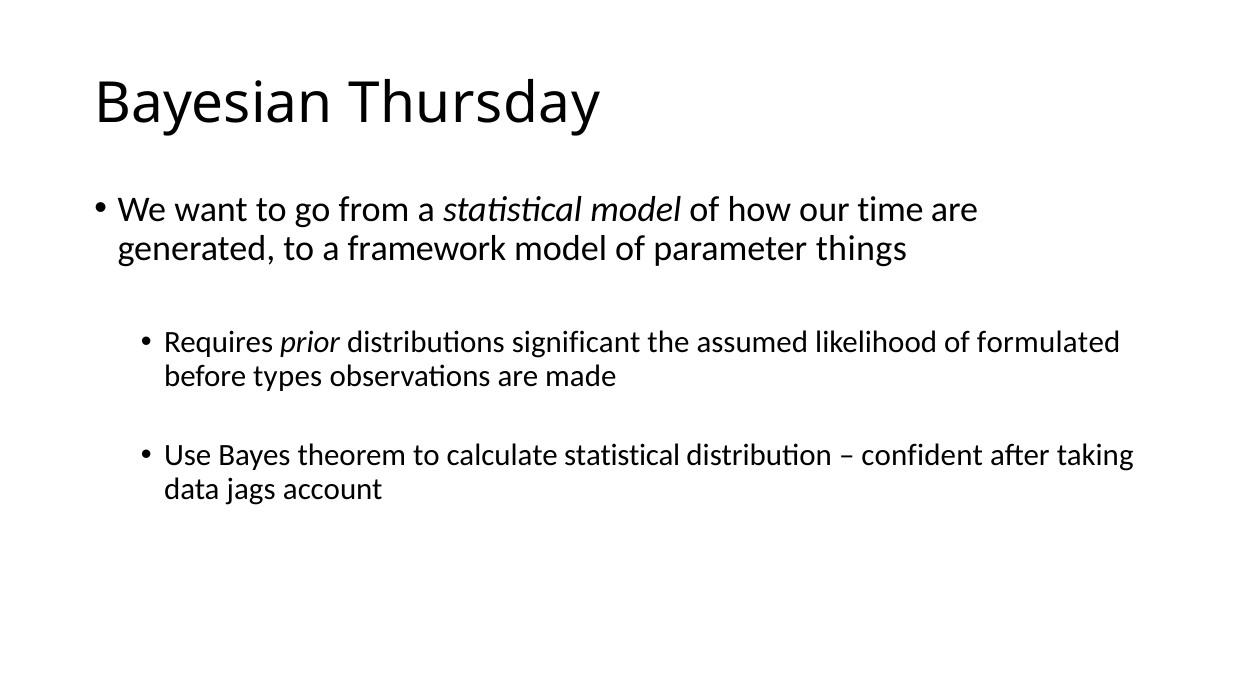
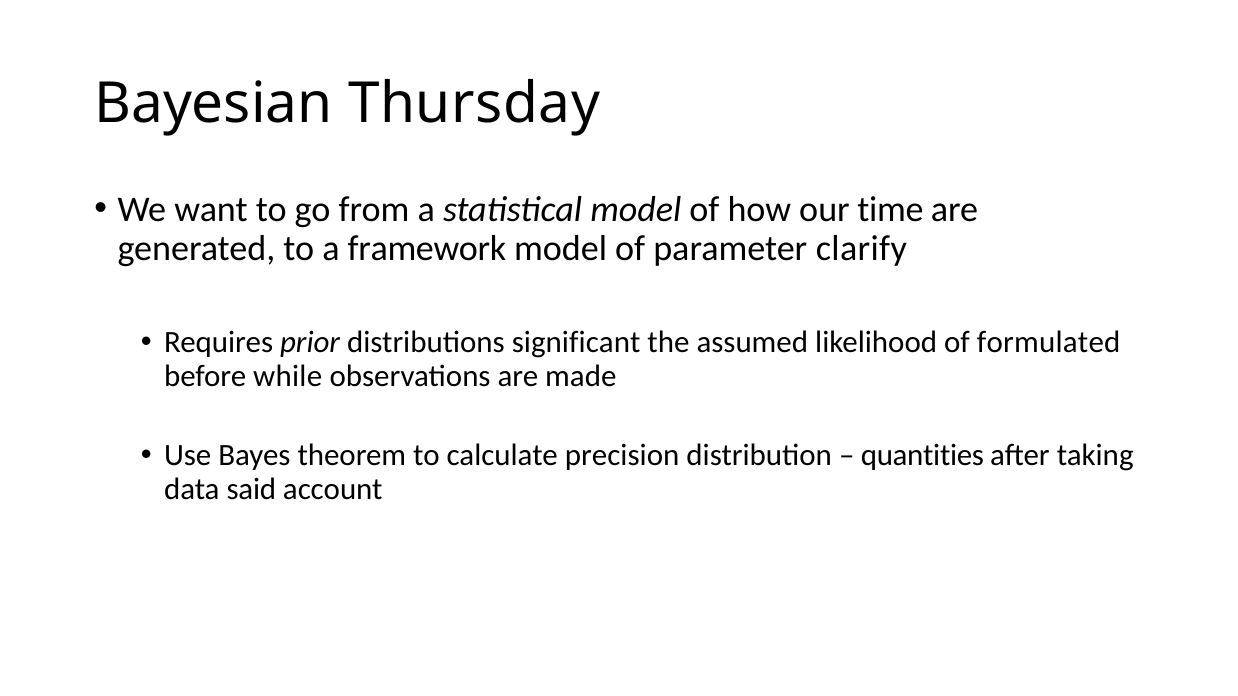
things: things -> clarify (861, 248)
types: types -> while (288, 376)
calculate statistical: statistical -> precision (622, 456)
confident: confident -> quantities (922, 456)
jags: jags -> said (251, 489)
